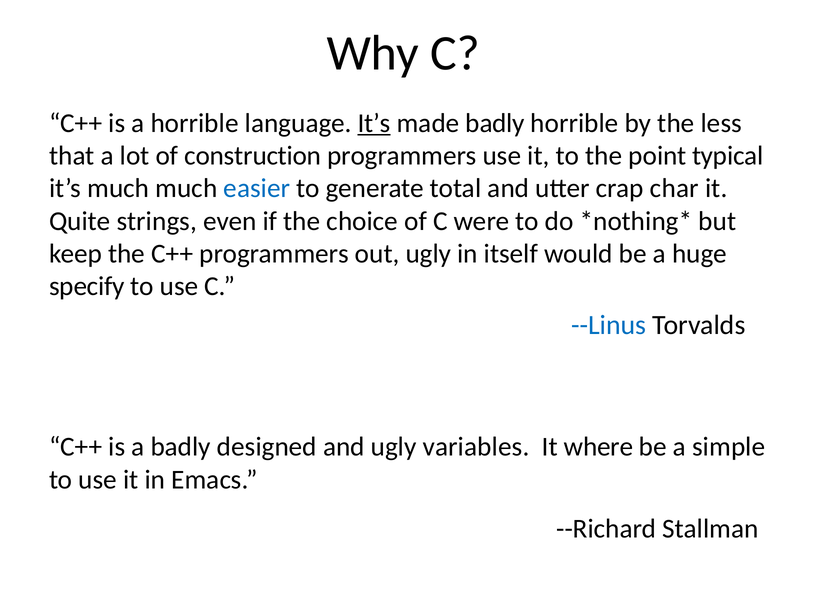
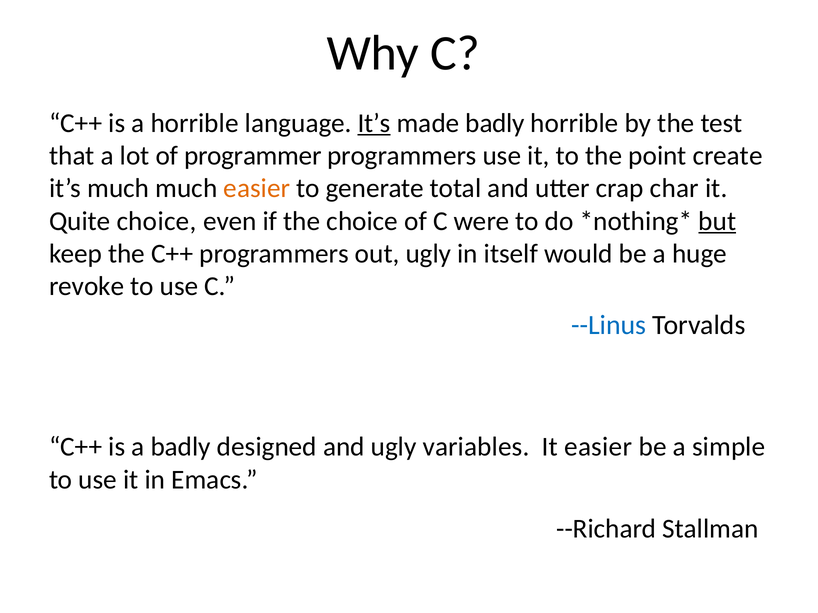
less: less -> test (721, 123)
construction: construction -> programmer (253, 156)
typical: typical -> create (728, 156)
easier colour: blue -> orange (257, 189)
Quite strings: strings -> choice (157, 221)
but underline: none -> present (717, 221)
specify: specify -> revoke (87, 287)
It where: where -> easier (598, 447)
